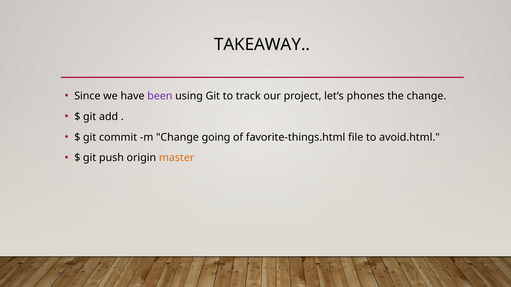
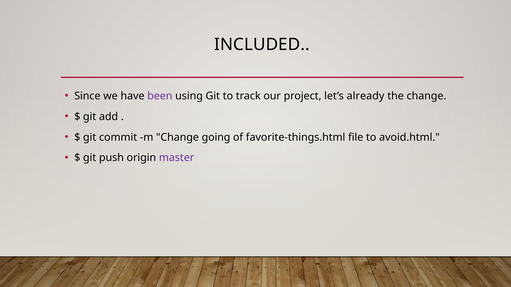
TAKEAWAY: TAKEAWAY -> INCLUDED (262, 45)
phones: phones -> already (366, 96)
master colour: orange -> purple (177, 158)
